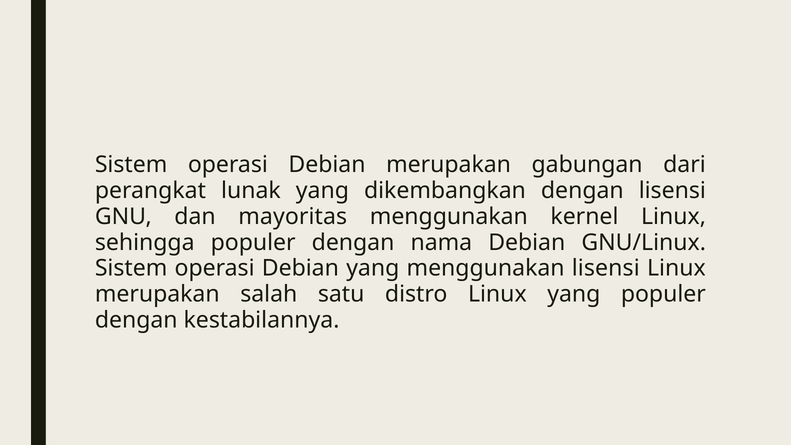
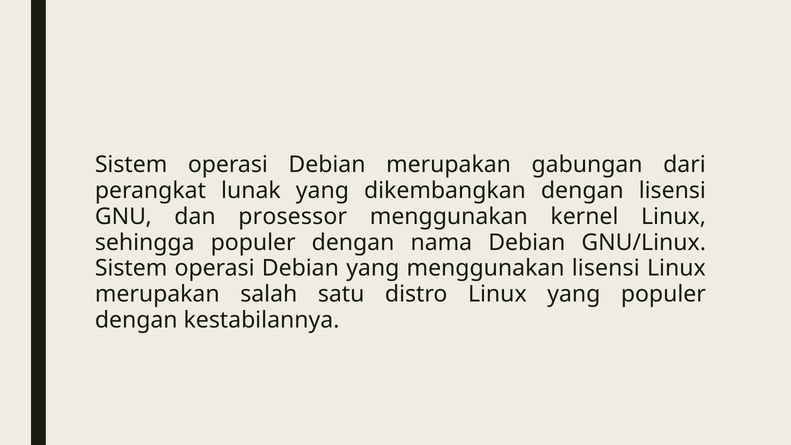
mayoritas: mayoritas -> prosessor (293, 216)
